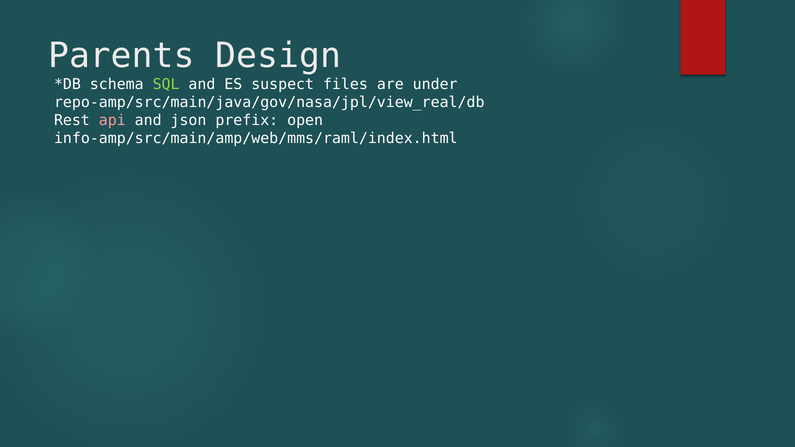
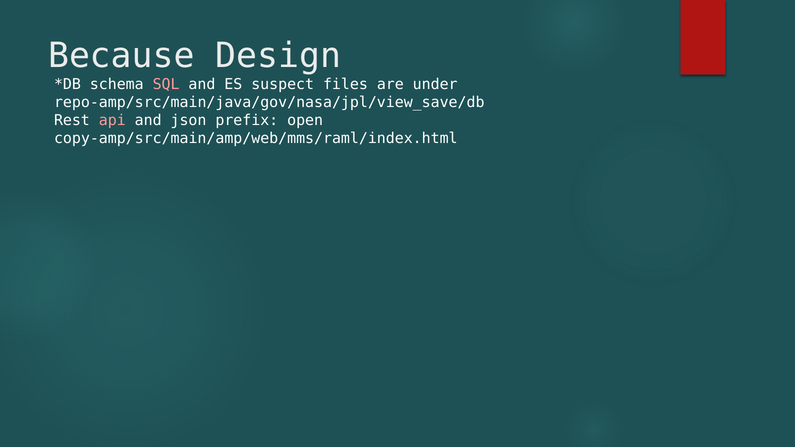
Parents: Parents -> Because (121, 56)
SQL colour: light green -> pink (166, 85)
repo-amp/src/main/java/gov/nasa/jpl/view_real/db: repo-amp/src/main/java/gov/nasa/jpl/view_real/db -> repo-amp/src/main/java/gov/nasa/jpl/view_save/db (269, 102)
info-amp/src/main/amp/web/mms/raml/index.html: info-amp/src/main/amp/web/mms/raml/index.html -> copy-amp/src/main/amp/web/mms/raml/index.html (256, 138)
